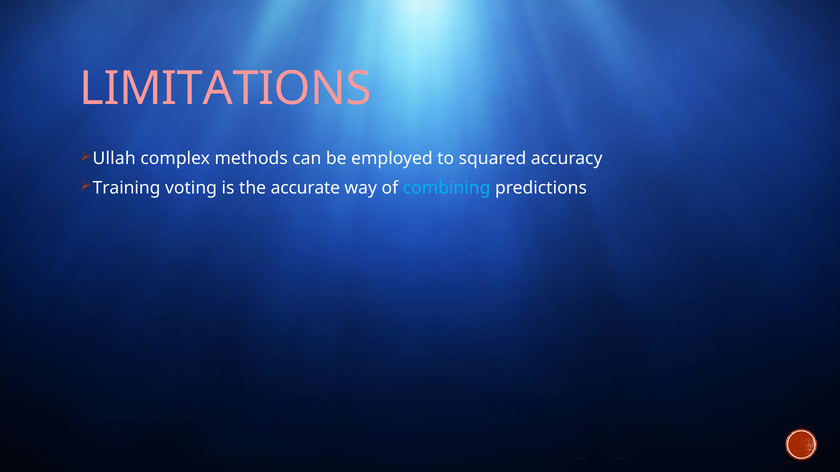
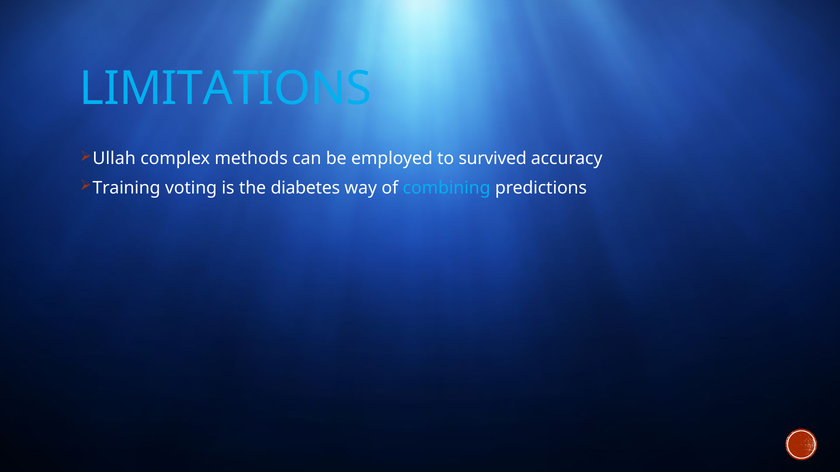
LIMITATIONS colour: pink -> light blue (225, 89)
squared: squared -> survived (493, 159)
accurate: accurate -> diabetes (305, 188)
